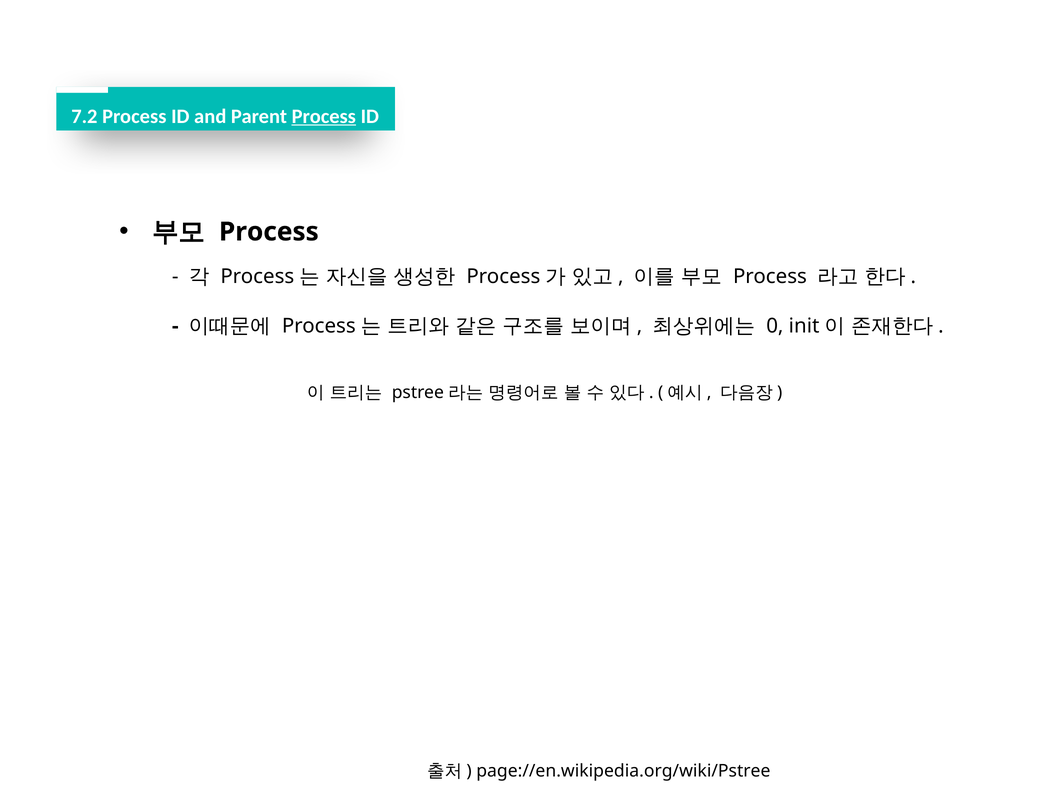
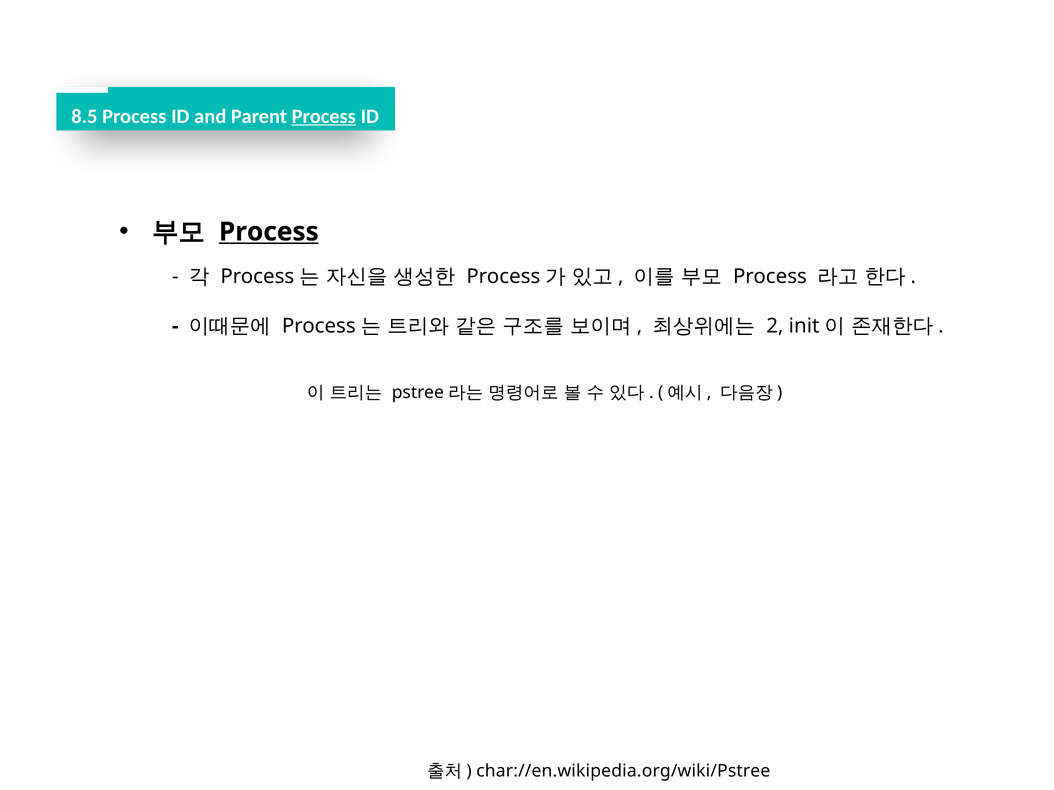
7.2: 7.2 -> 8.5 (84, 116)
Process underline: none -> present (269, 232)
0: 0 -> 2 (775, 326)
page://en.wikipedia.org/wiki/Pstree: page://en.wikipedia.org/wiki/Pstree -> char://en.wikipedia.org/wiki/Pstree (623, 771)
